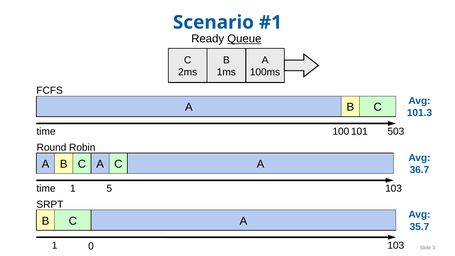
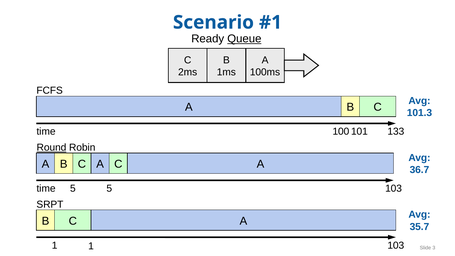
503: 503 -> 133 (396, 132)
Round underline: none -> present (51, 148)
time 1: 1 -> 5 (73, 188)
1 0: 0 -> 1 (91, 246)
